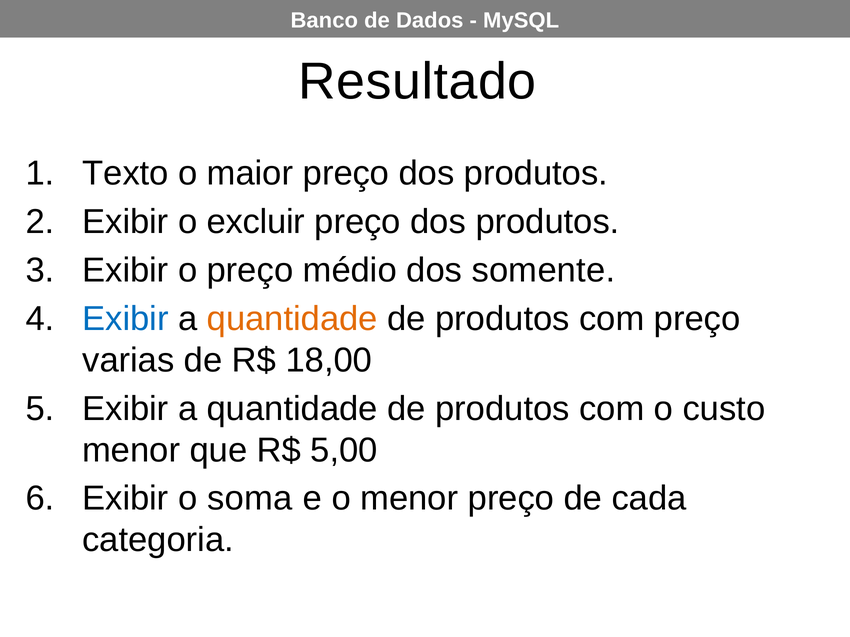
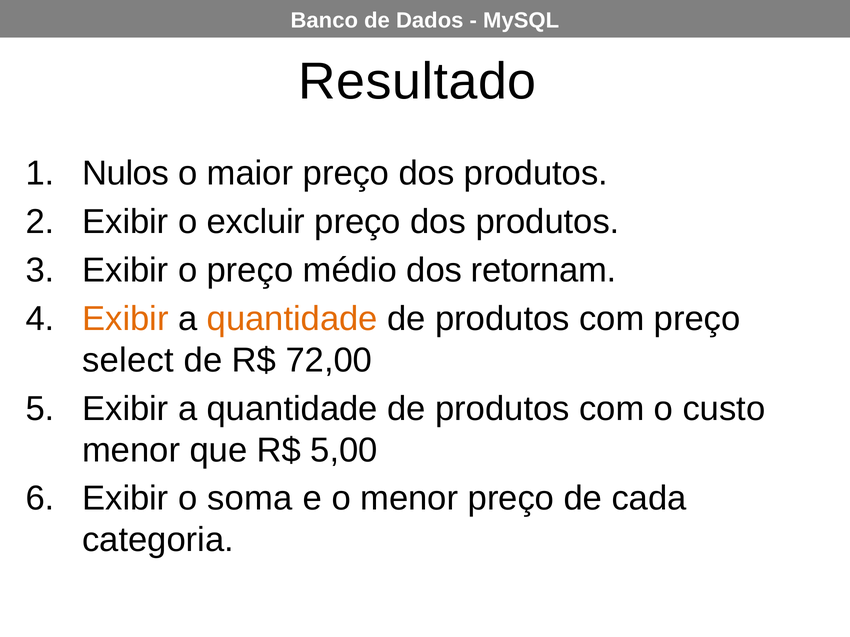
Texto: Texto -> Nulos (126, 174)
somente: somente -> retornam (544, 271)
Exibir colour: blue -> orange (125, 319)
varias: varias -> select (128, 361)
18,00: 18,00 -> 72,00 (329, 361)
